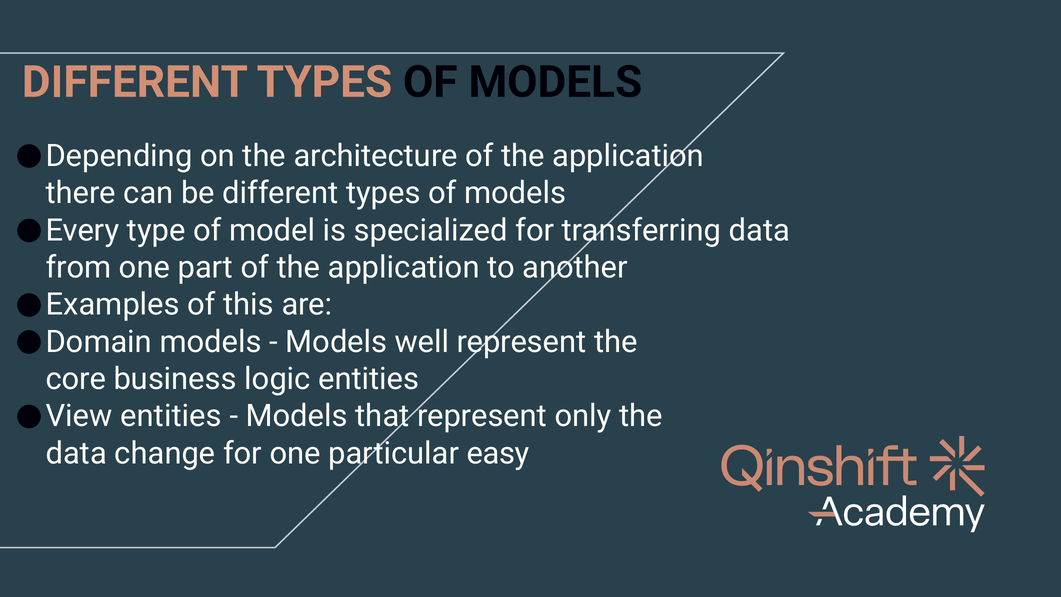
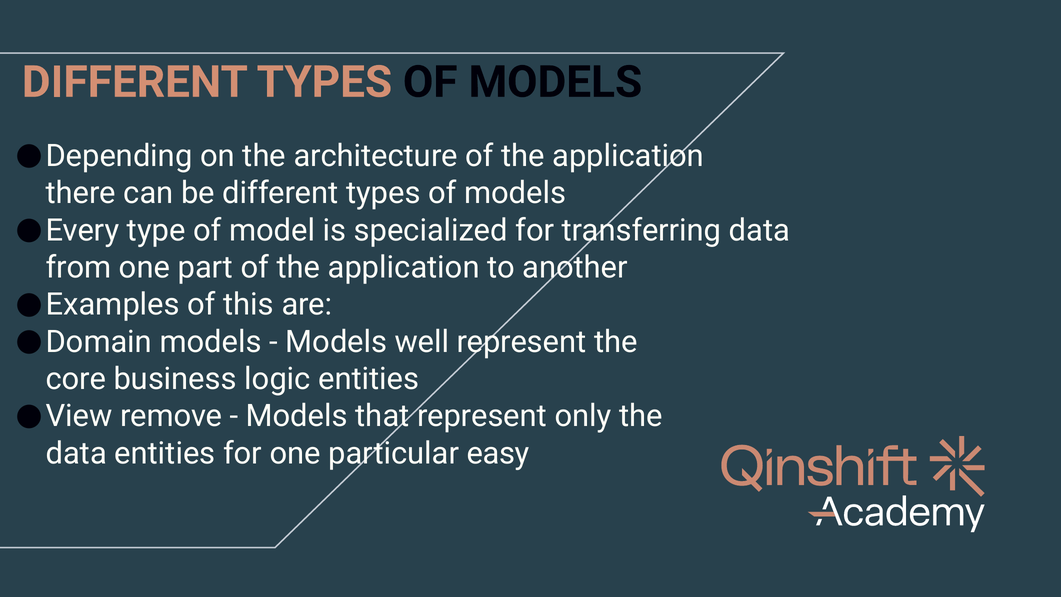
View entities: entities -> remove (171, 416)
data change: change -> entities (165, 453)
